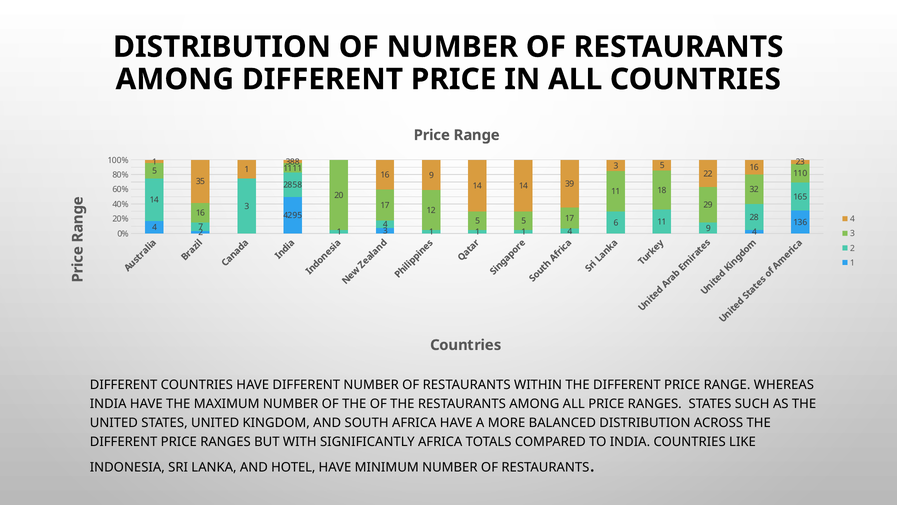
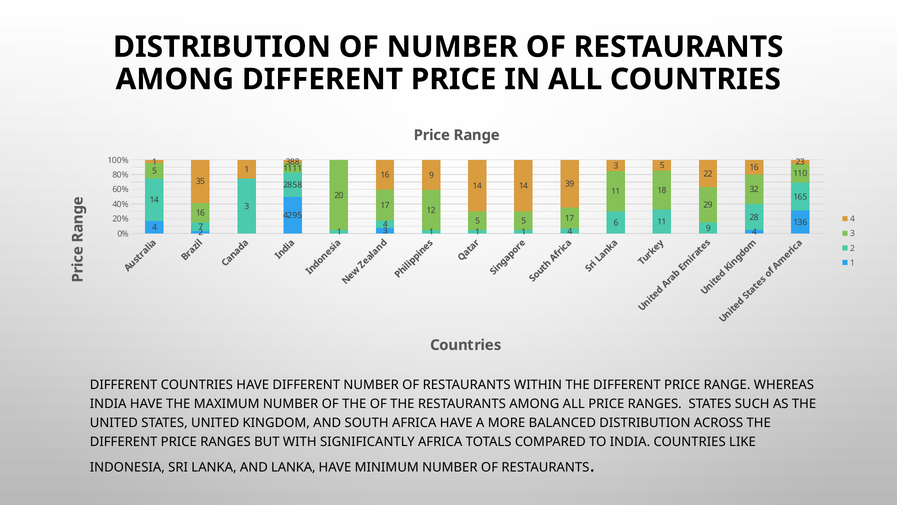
AND HOTEL: HOTEL -> LANKA (293, 467)
